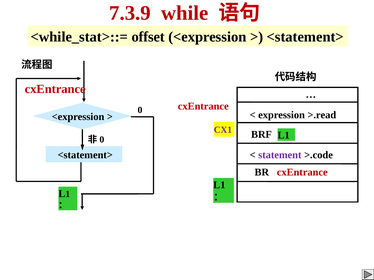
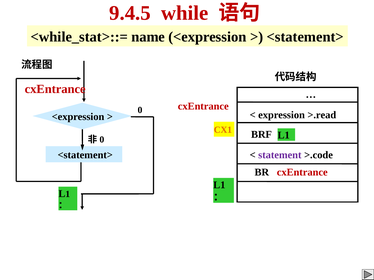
7.3.9: 7.3.9 -> 9.4.5 (130, 13)
offset: offset -> name (148, 37)
CX1 colour: purple -> orange (223, 130)
